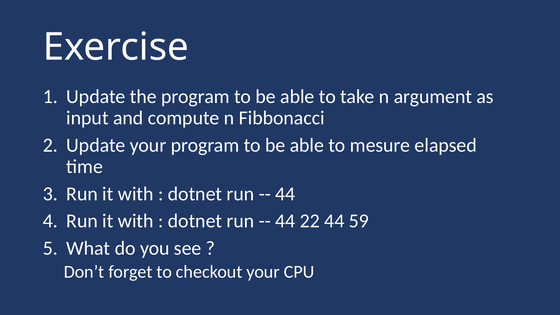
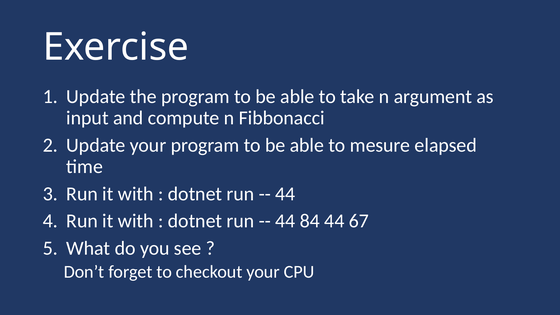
22: 22 -> 84 (310, 221)
59: 59 -> 67 (359, 221)
